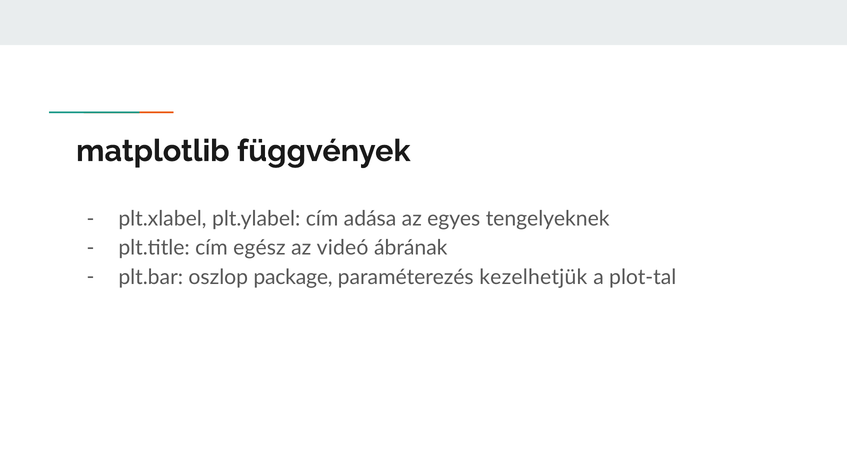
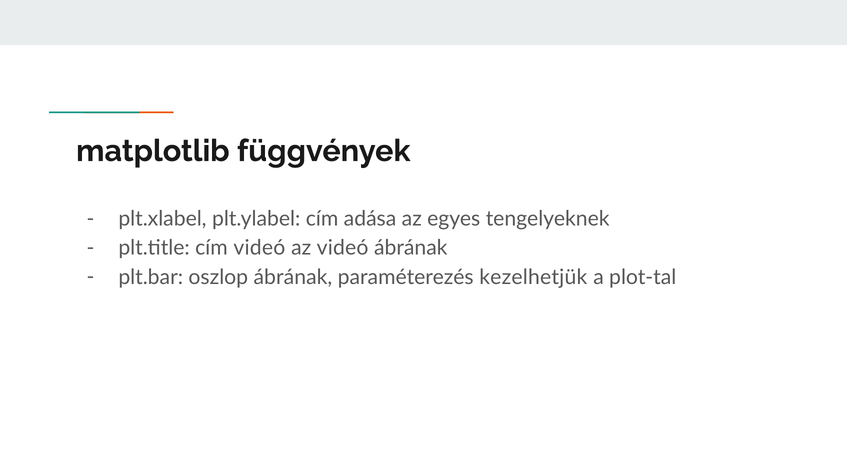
cím egész: egész -> videó (259, 248)
oszlop package: package -> ábrának (293, 277)
